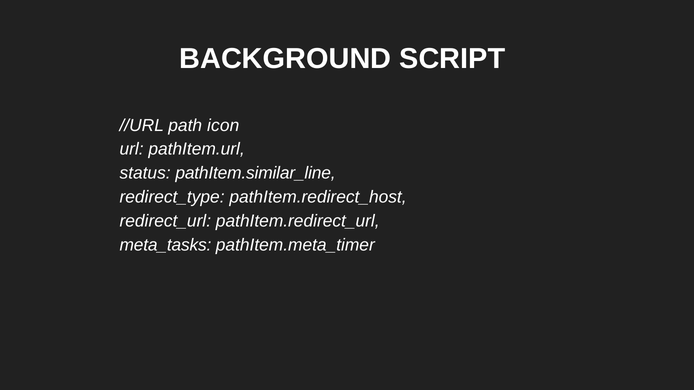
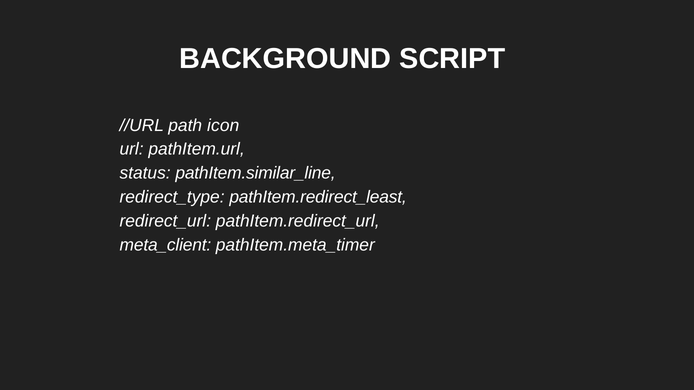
pathItem.redirect_host: pathItem.redirect_host -> pathItem.redirect_least (318, 197)
meta_tasks: meta_tasks -> meta_client (165, 245)
